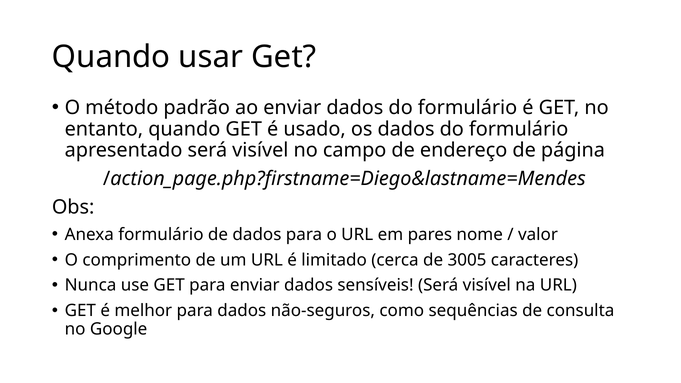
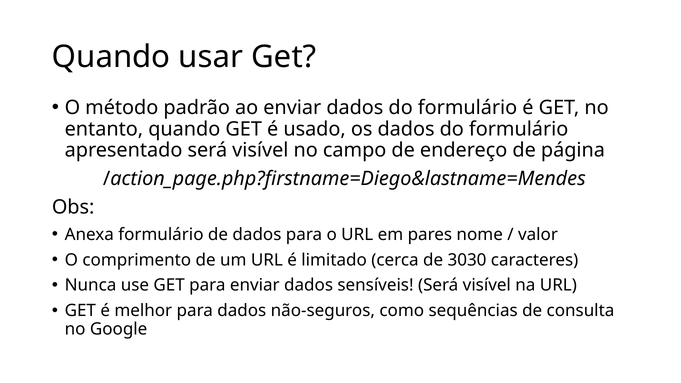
3005: 3005 -> 3030 (467, 260)
